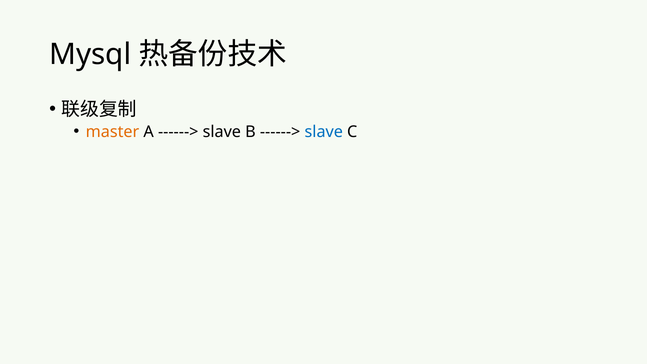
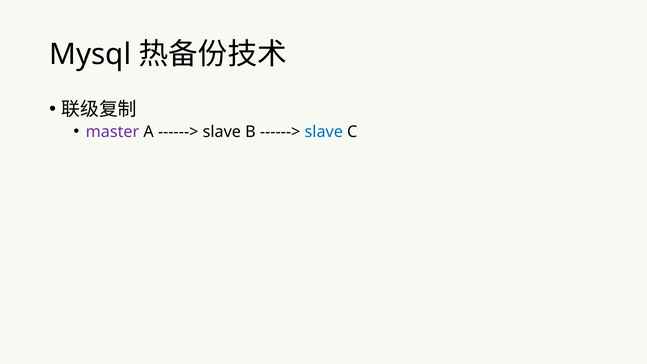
master colour: orange -> purple (113, 132)
